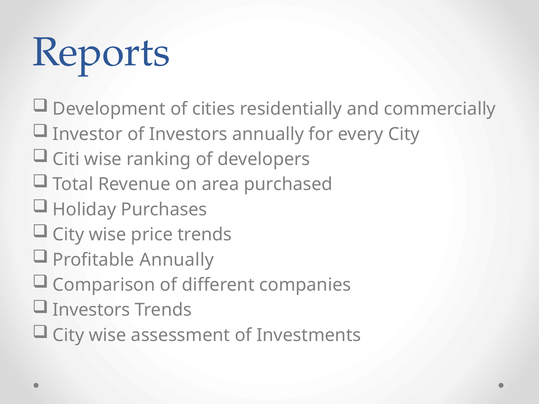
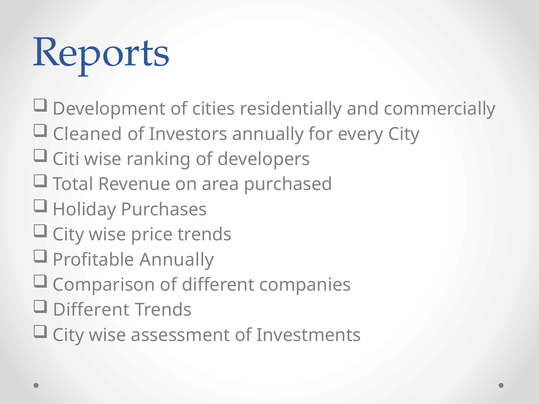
Investor: Investor -> Cleaned (88, 134)
Investors: Investors -> Different (91, 310)
